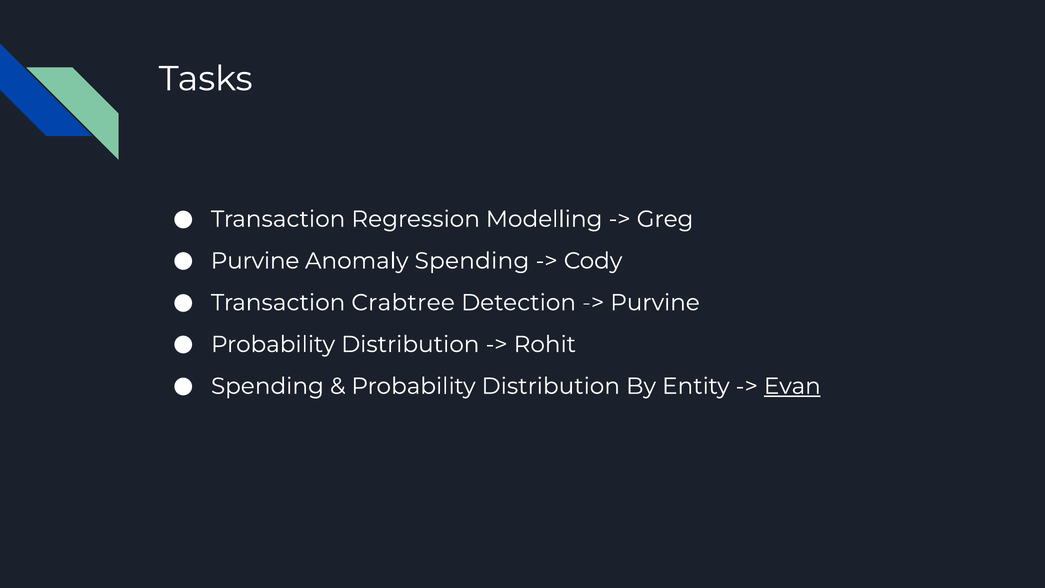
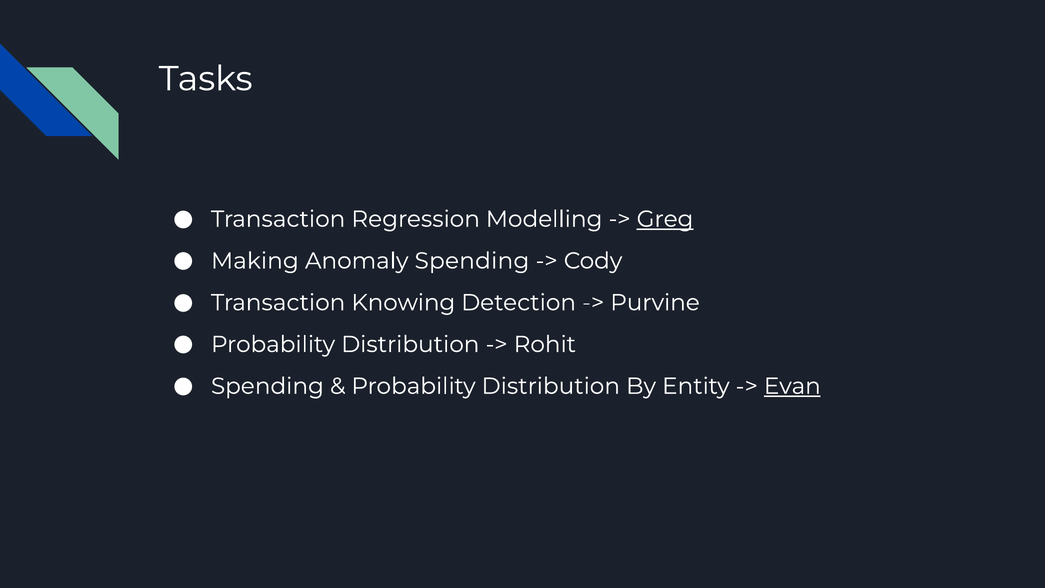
Greg underline: none -> present (665, 219)
Purvine: Purvine -> Making (255, 261)
Crabtree: Crabtree -> Knowing (403, 303)
